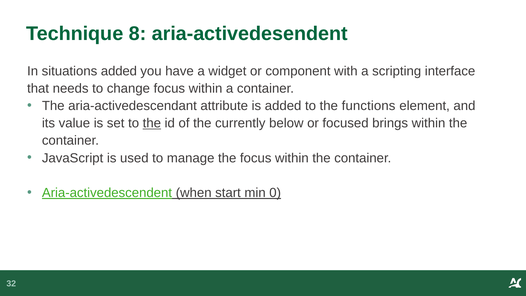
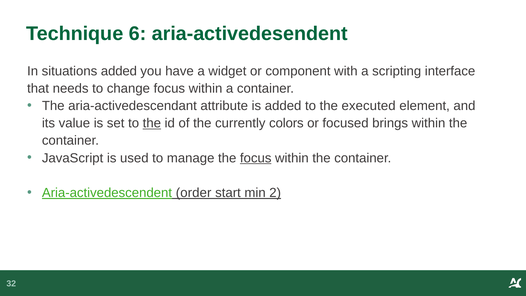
8: 8 -> 6 (138, 33)
functions: functions -> executed (369, 106)
below: below -> colors (286, 123)
focus underline: none -> present (256, 158)
when: when -> order (194, 193)
0: 0 -> 2 (275, 193)
